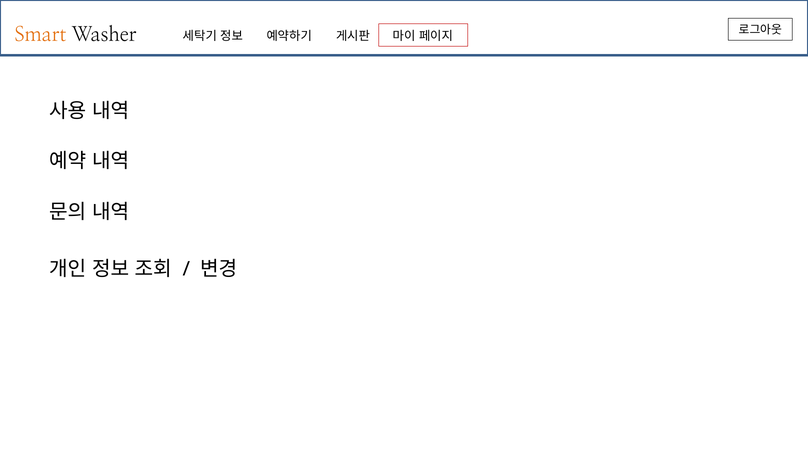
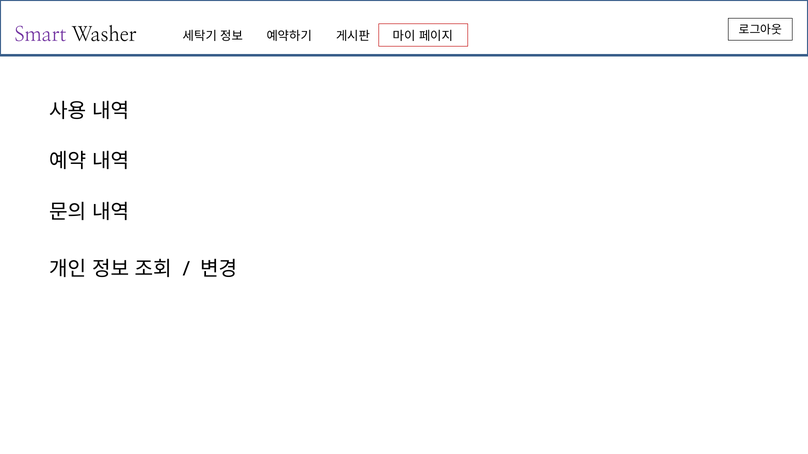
Smart colour: orange -> purple (40, 35)
